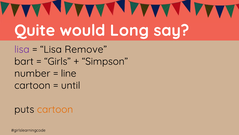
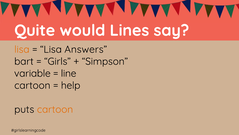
Long: Long -> Lines (129, 30)
lisa colour: purple -> orange (22, 49)
Remove: Remove -> Answers (86, 49)
number: number -> variable (32, 73)
until: until -> help (71, 85)
